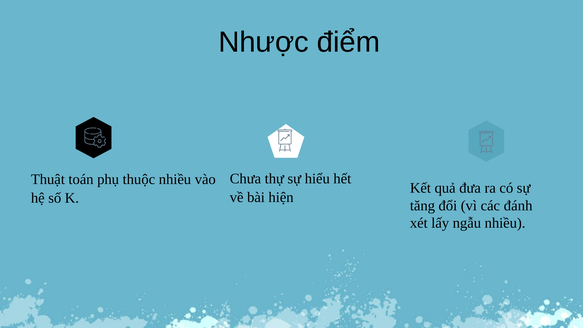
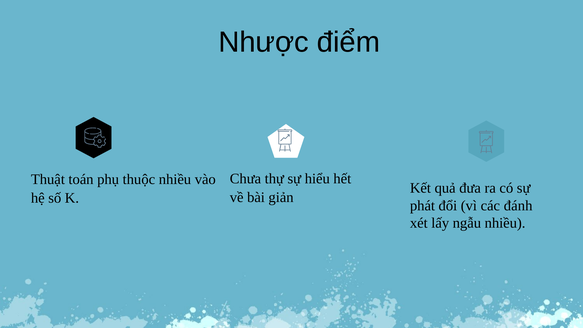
hiện: hiện -> giản (281, 197)
tăng: tăng -> phát (422, 206)
